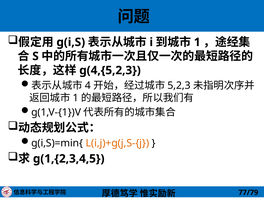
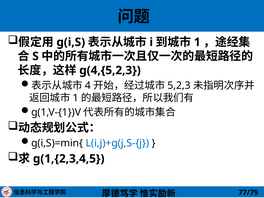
L(i,j)+g(j,S-{j colour: orange -> blue (117, 143)
